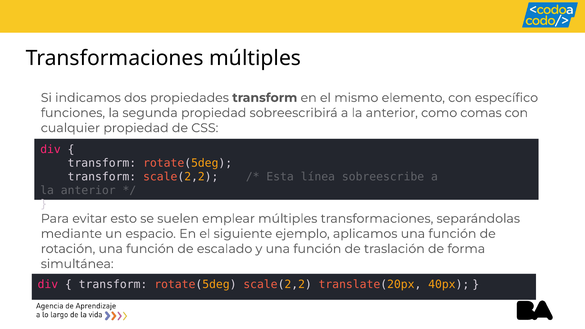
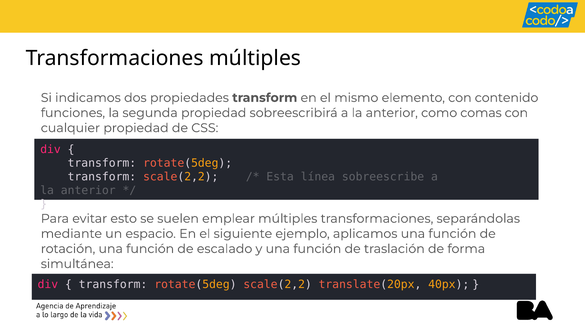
específico: específico -> contenido (507, 98)
